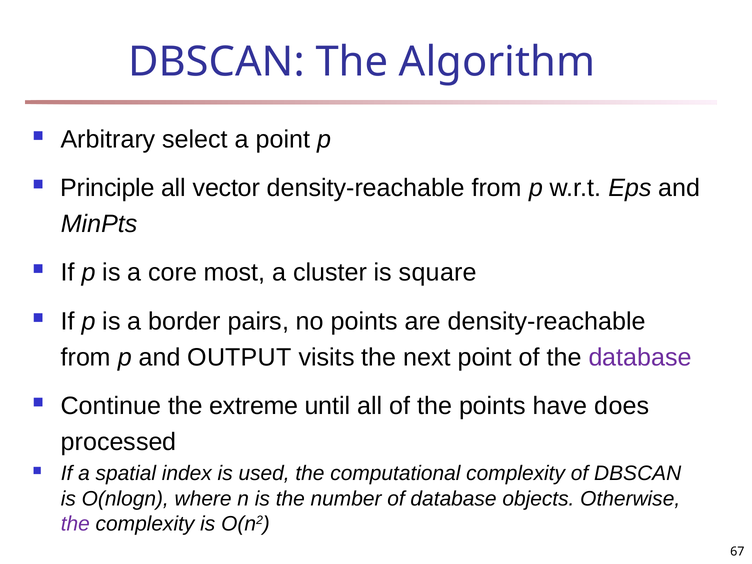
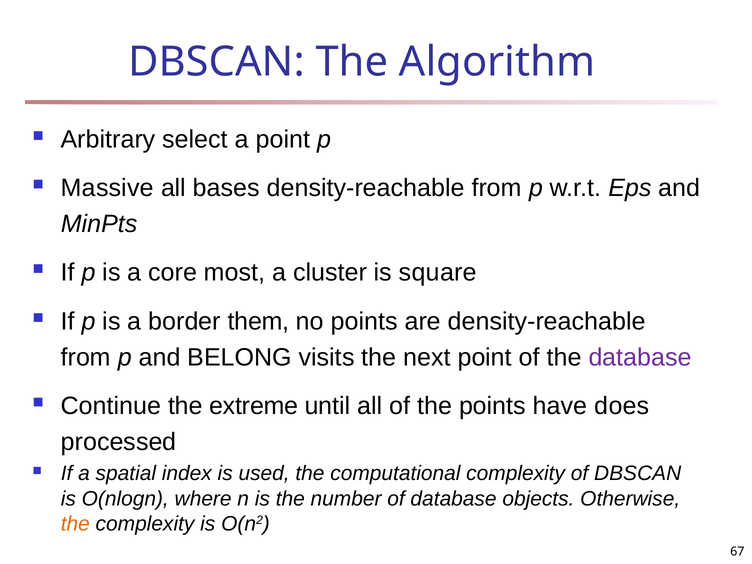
Principle: Principle -> Massive (107, 188)
vector: vector -> bases (226, 188)
pairs: pairs -> them (258, 321)
OUTPUT: OUTPUT -> BELONG (240, 357)
the colour: purple -> orange (75, 524)
